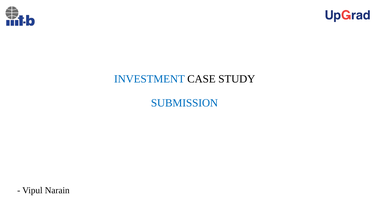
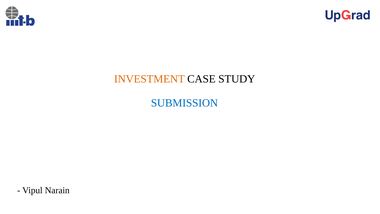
INVESTMENT colour: blue -> orange (149, 79)
